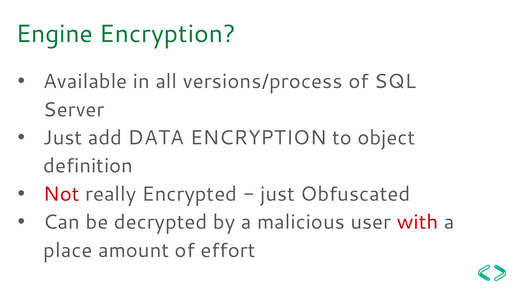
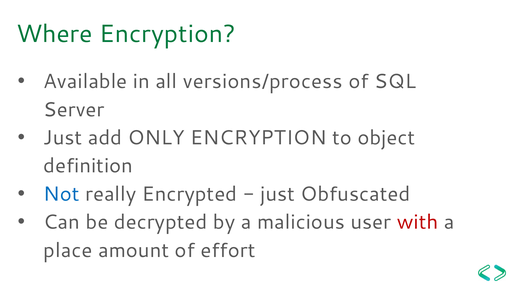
Engine: Engine -> Where (54, 34)
DATA: DATA -> ONLY (156, 138)
Not colour: red -> blue (61, 194)
